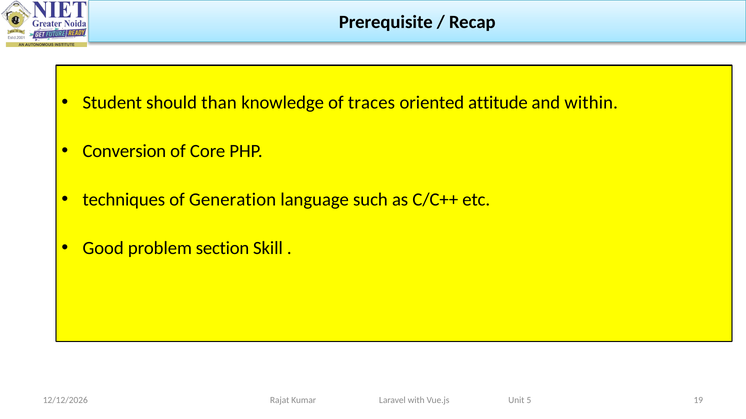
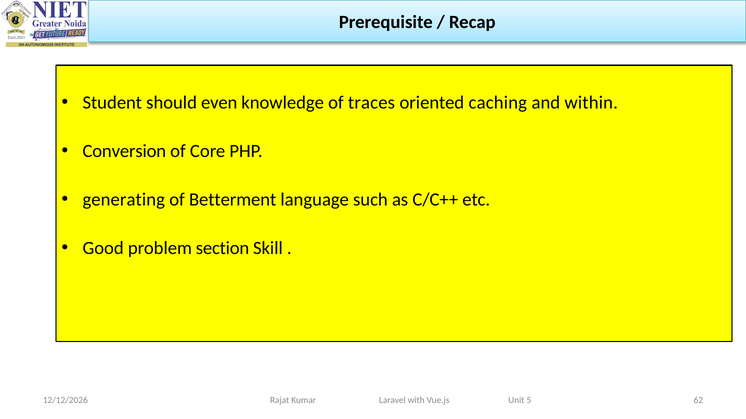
than: than -> even (219, 103)
attitude: attitude -> caching (498, 103)
techniques: techniques -> generating (124, 200)
Generation: Generation -> Betterment (233, 200)
19: 19 -> 62 (698, 401)
